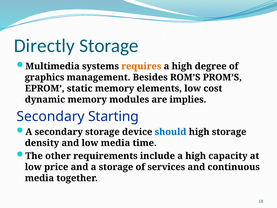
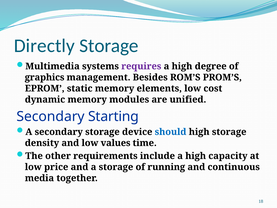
requires colour: orange -> purple (141, 66)
implies: implies -> unified (188, 99)
low media: media -> values (116, 143)
services: services -> running (166, 167)
